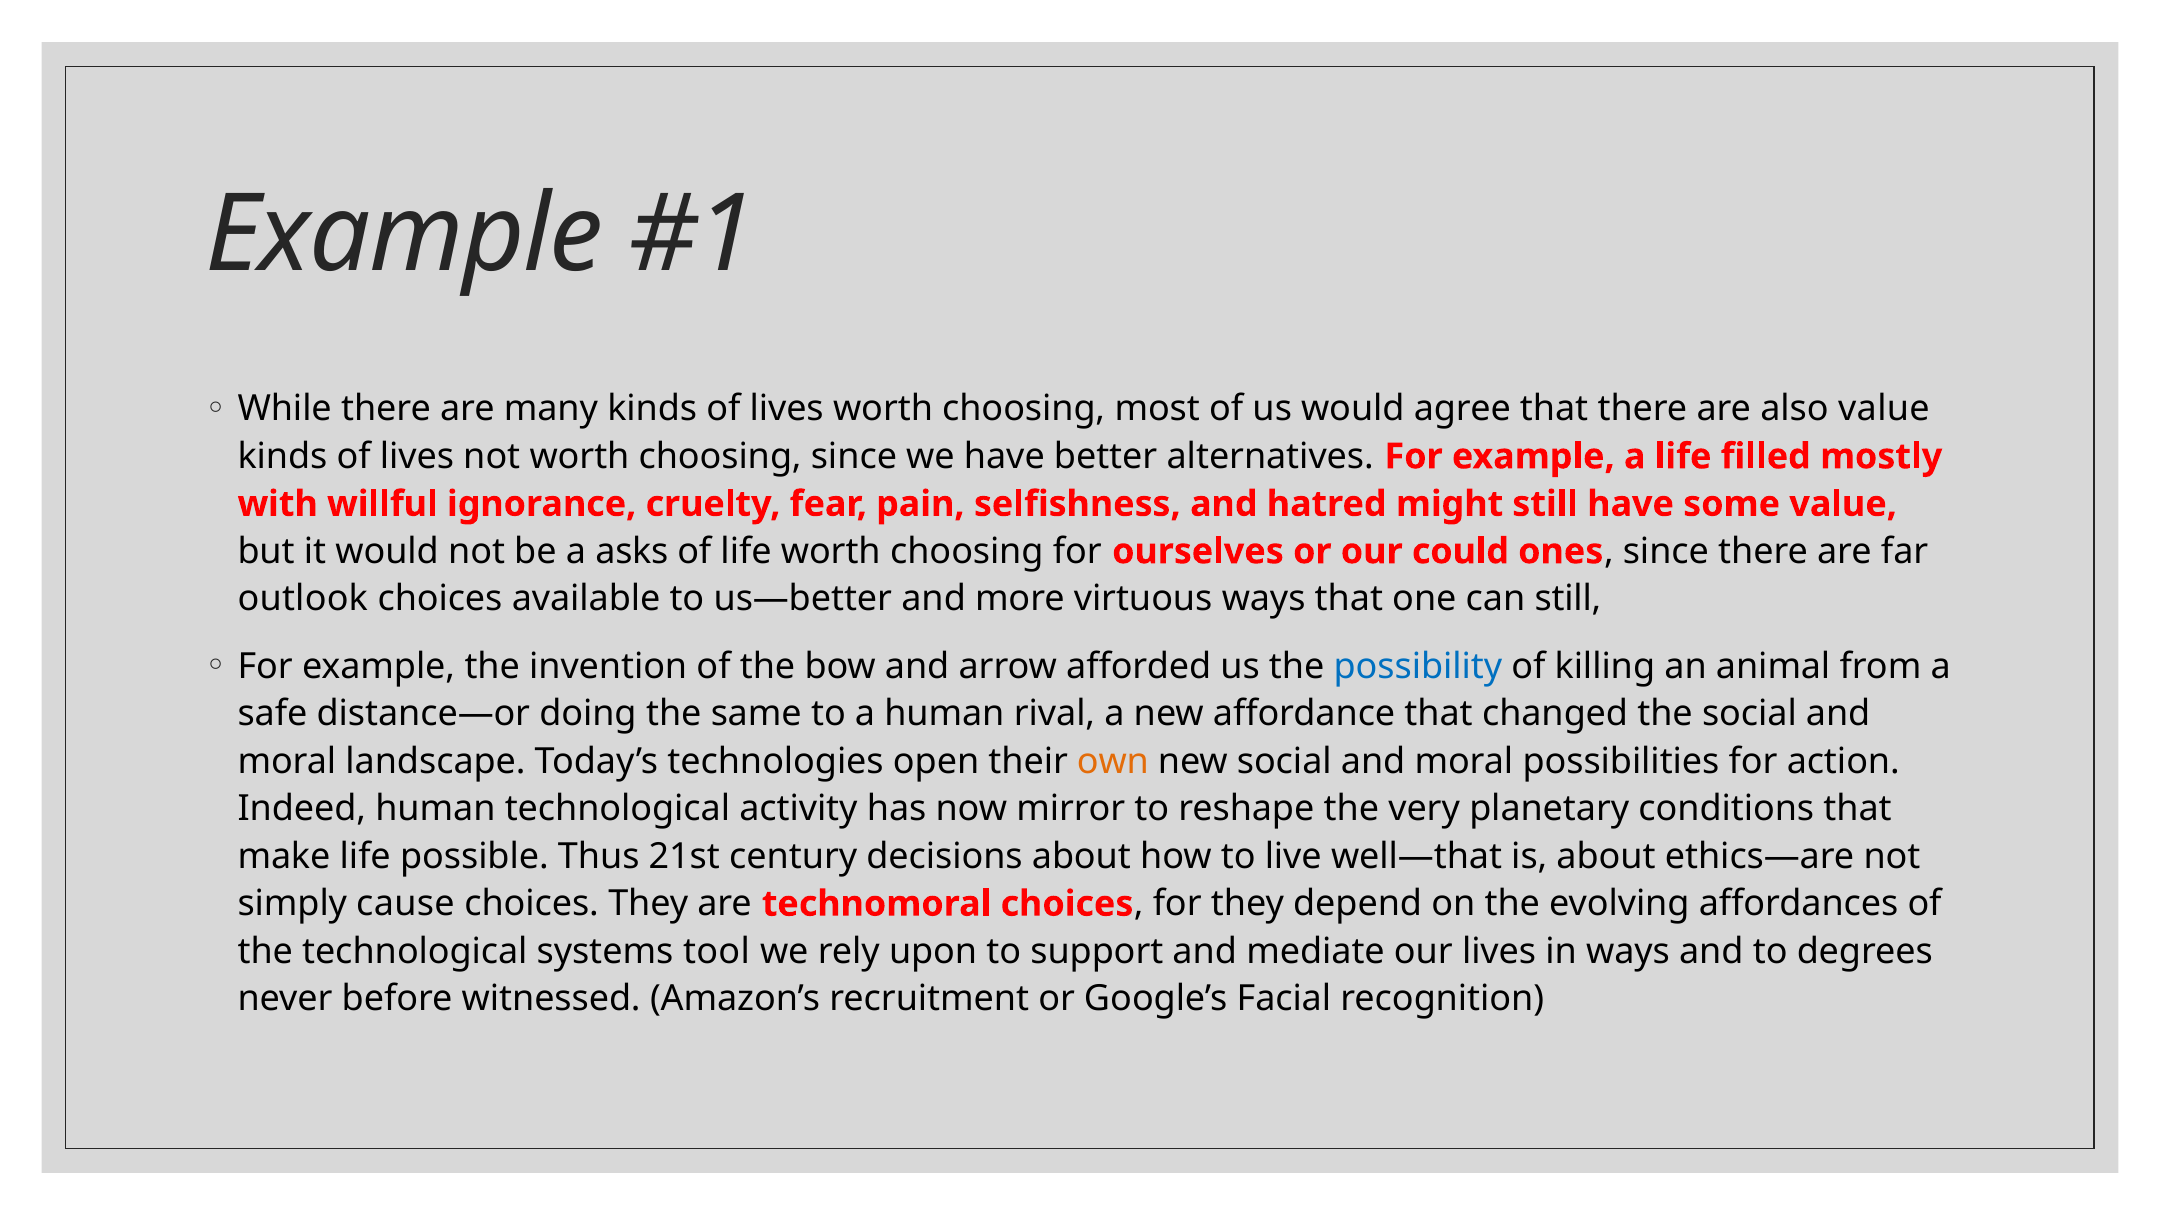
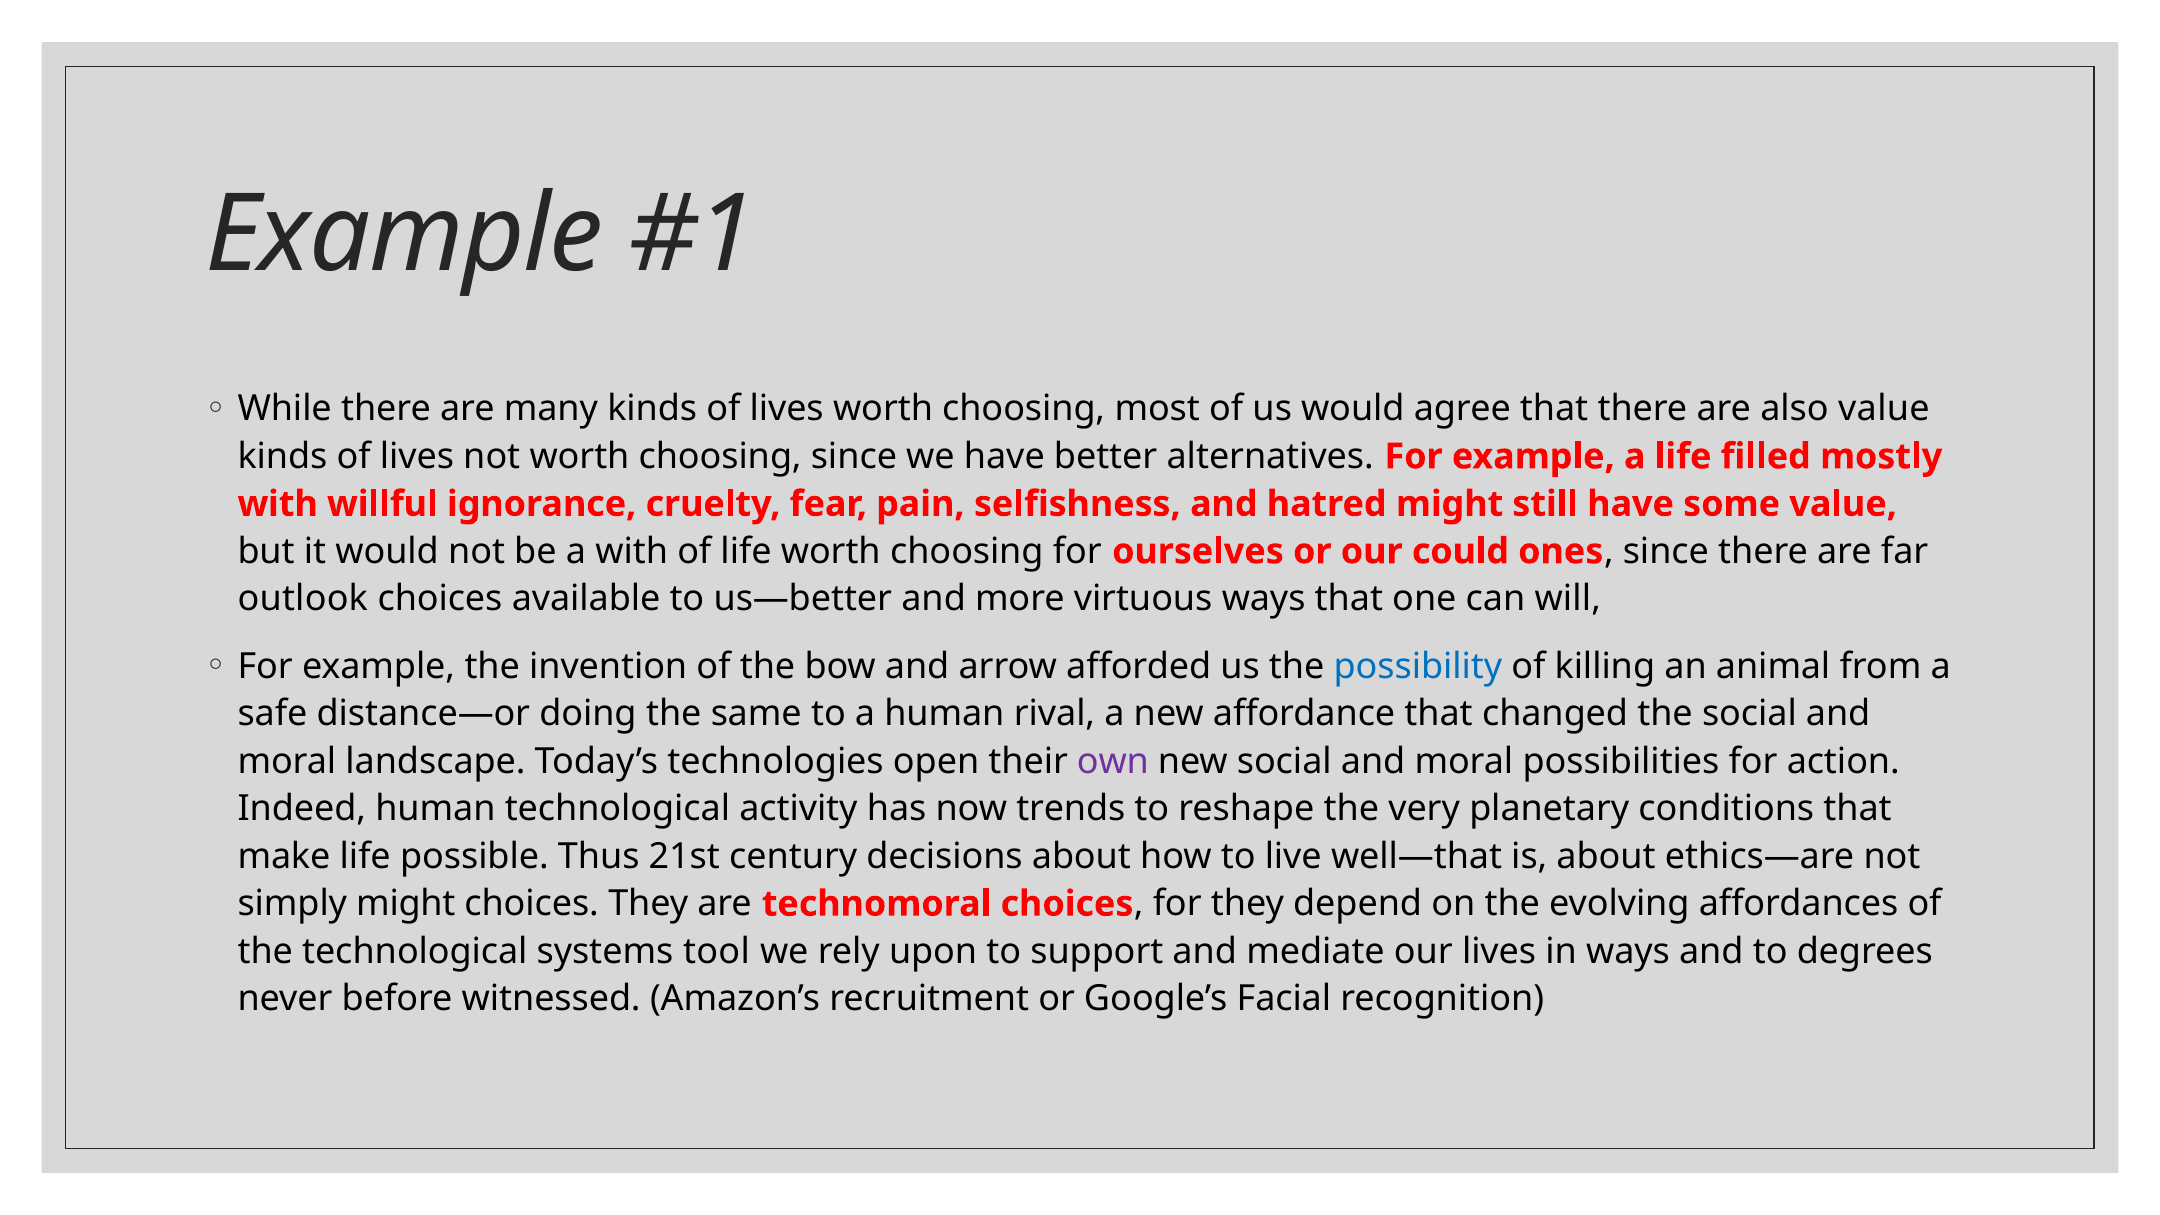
a asks: asks -> with (632, 551)
can still: still -> will (1568, 599)
own colour: orange -> purple (1113, 762)
mirror: mirror -> trends (1071, 809)
simply cause: cause -> might (406, 904)
